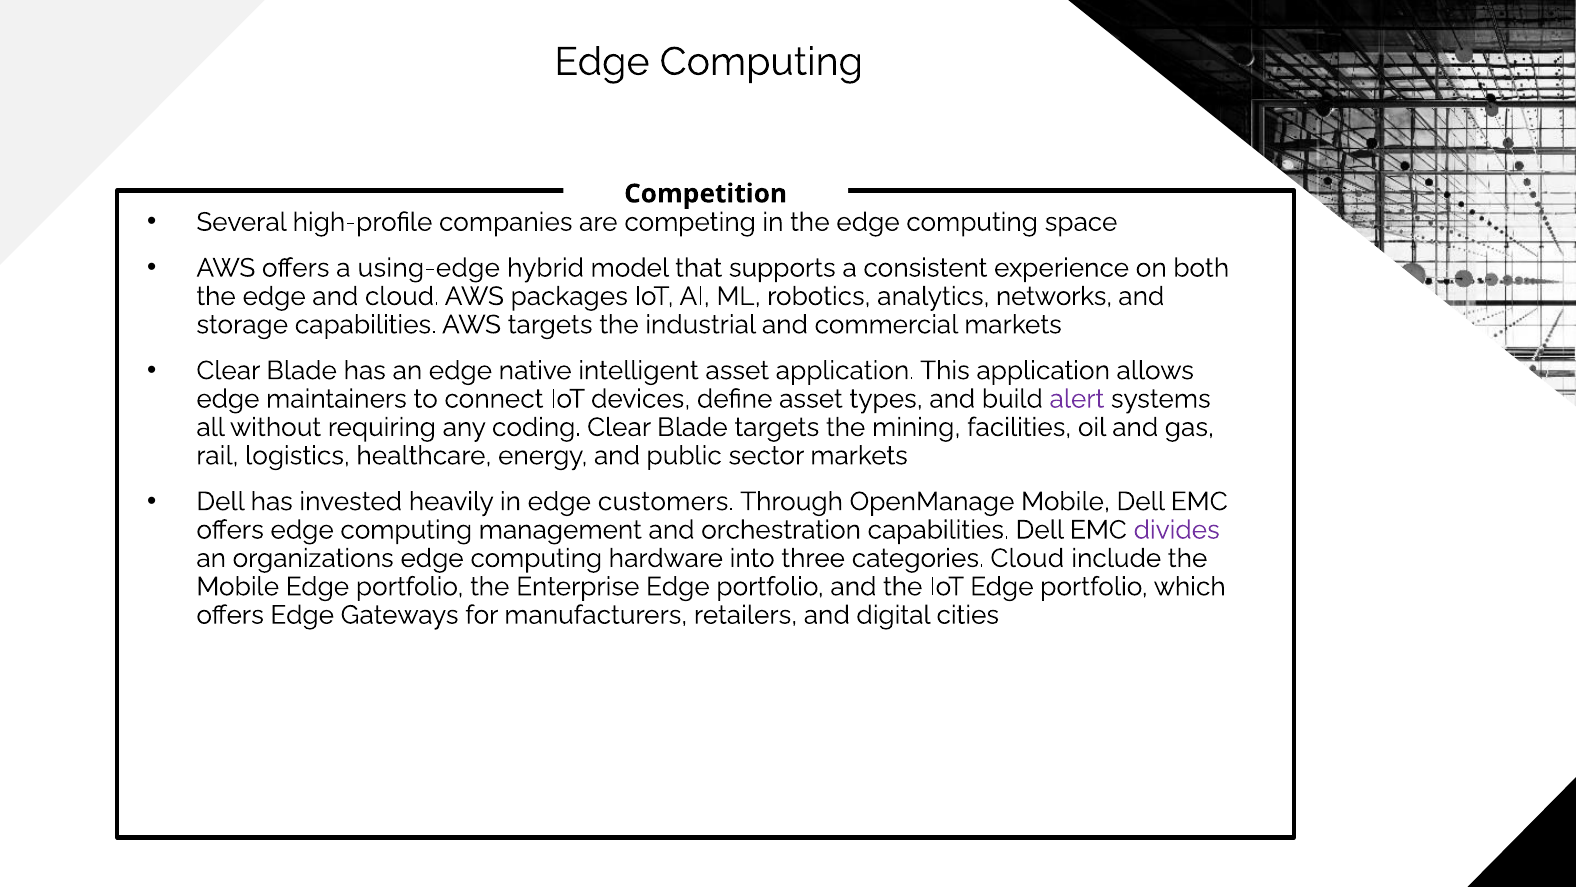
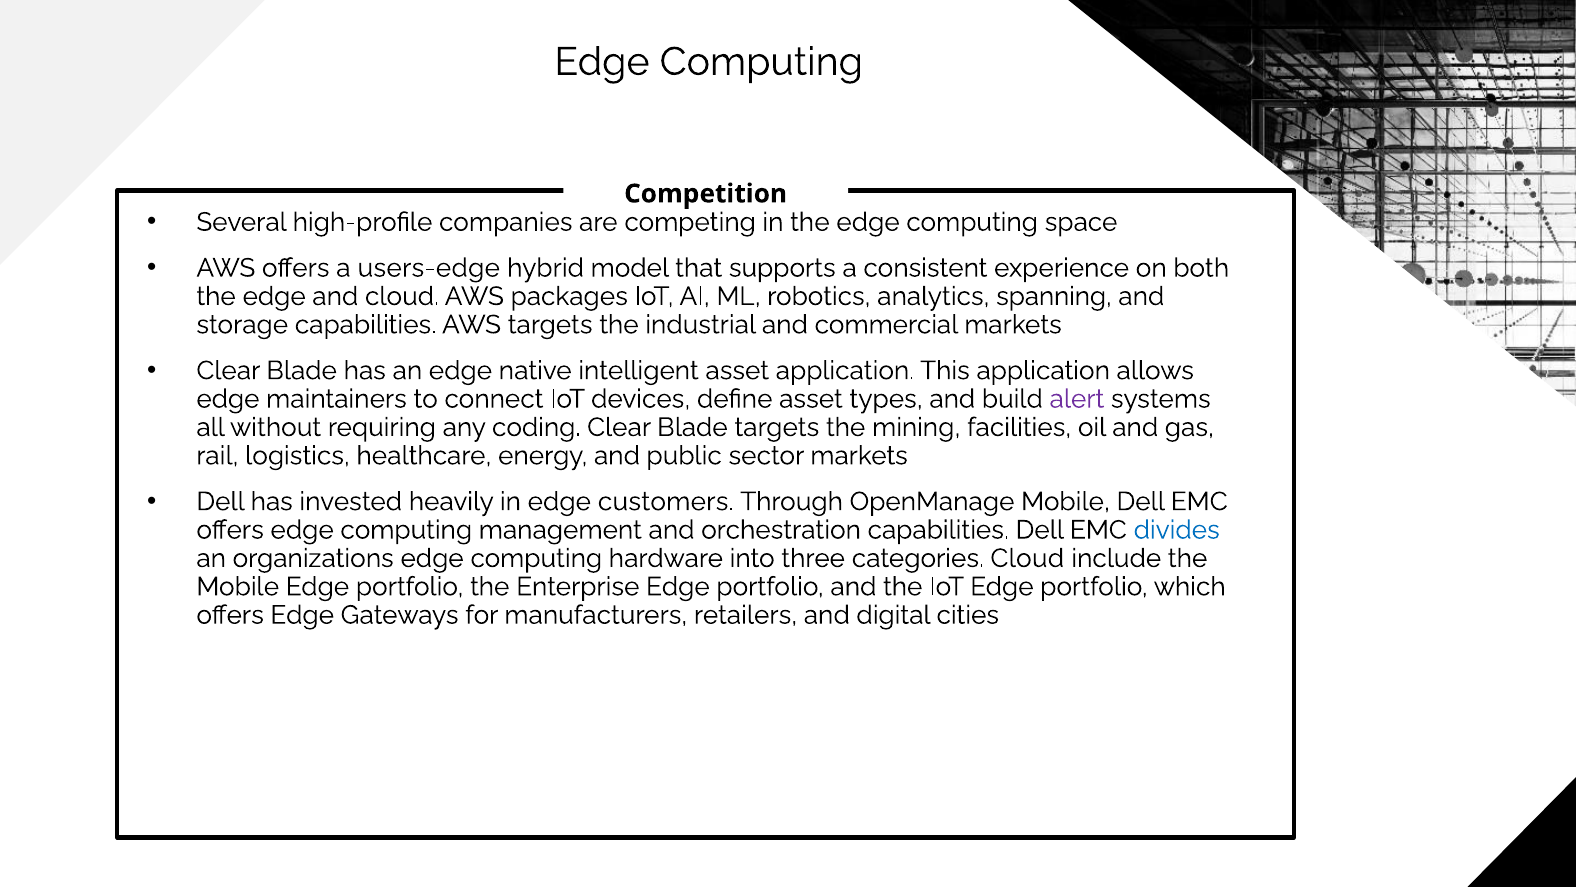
using-edge: using-edge -> users-edge (429, 268)
networks: networks -> spanning (1054, 296)
divides colour: purple -> blue (1177, 530)
